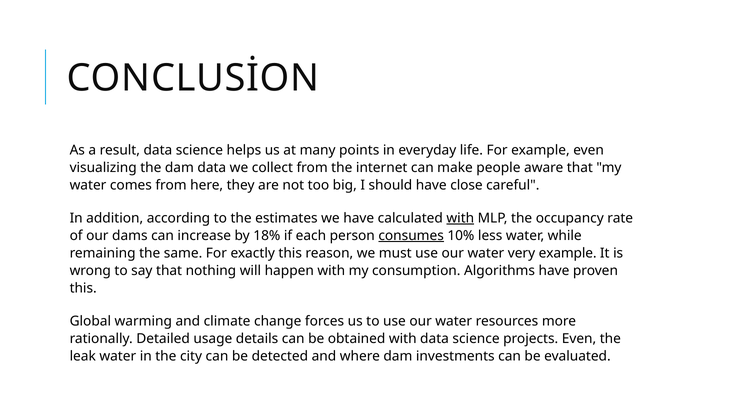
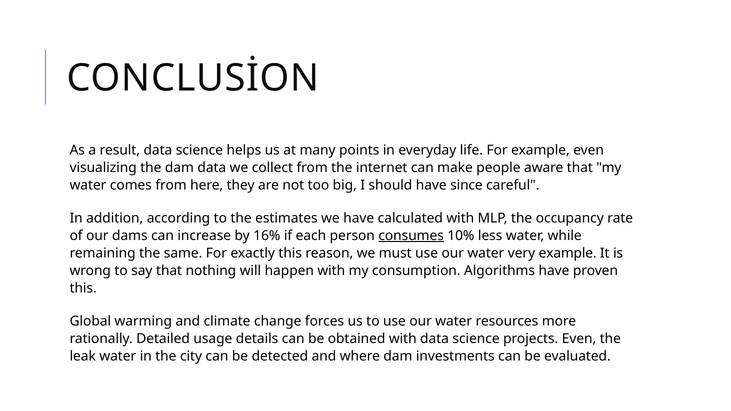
close: close -> since (466, 185)
with underline: present -> none (460, 218)
18%: 18% -> 16% (267, 236)
